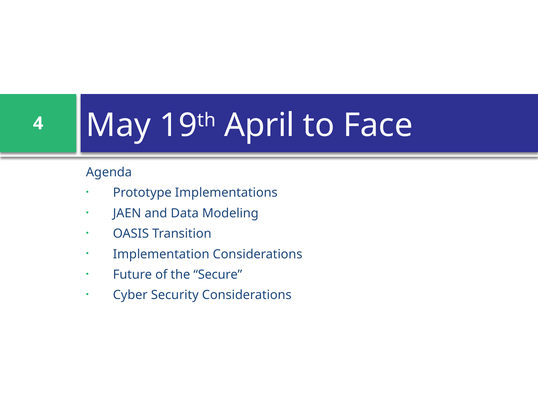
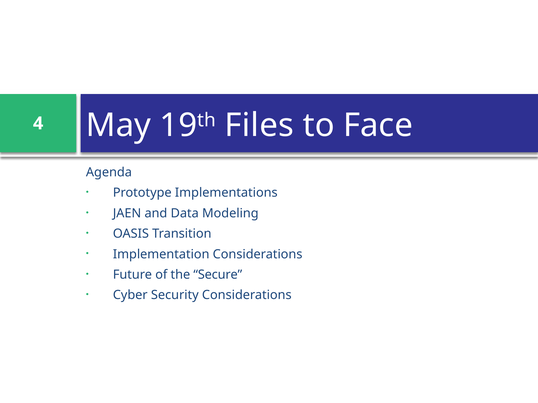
April: April -> Files (259, 126)
